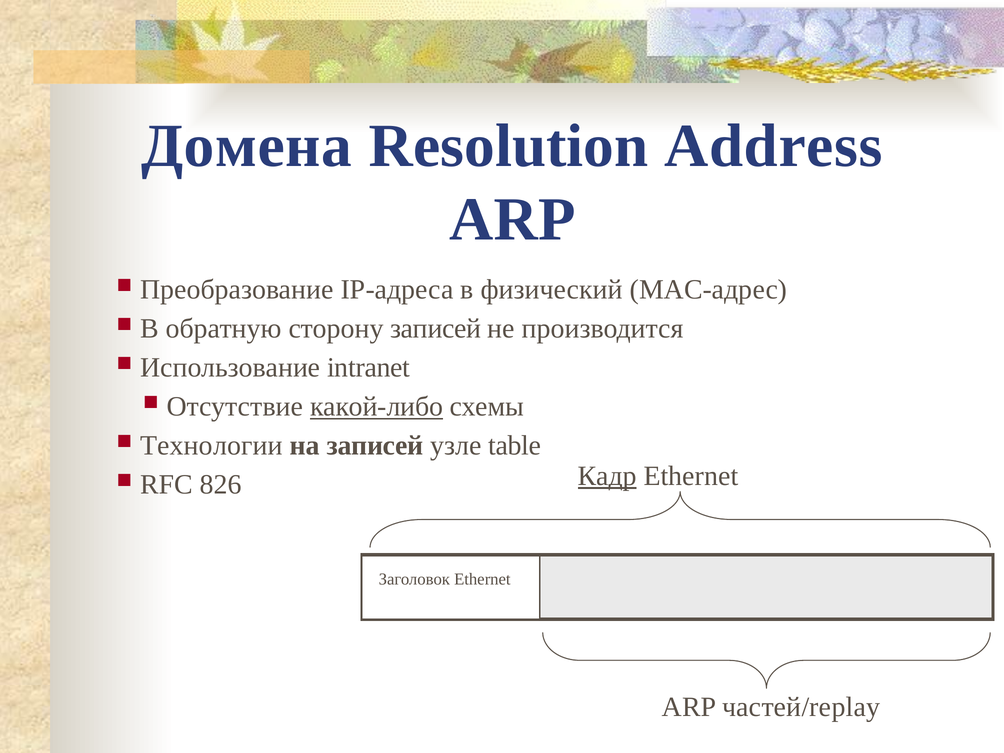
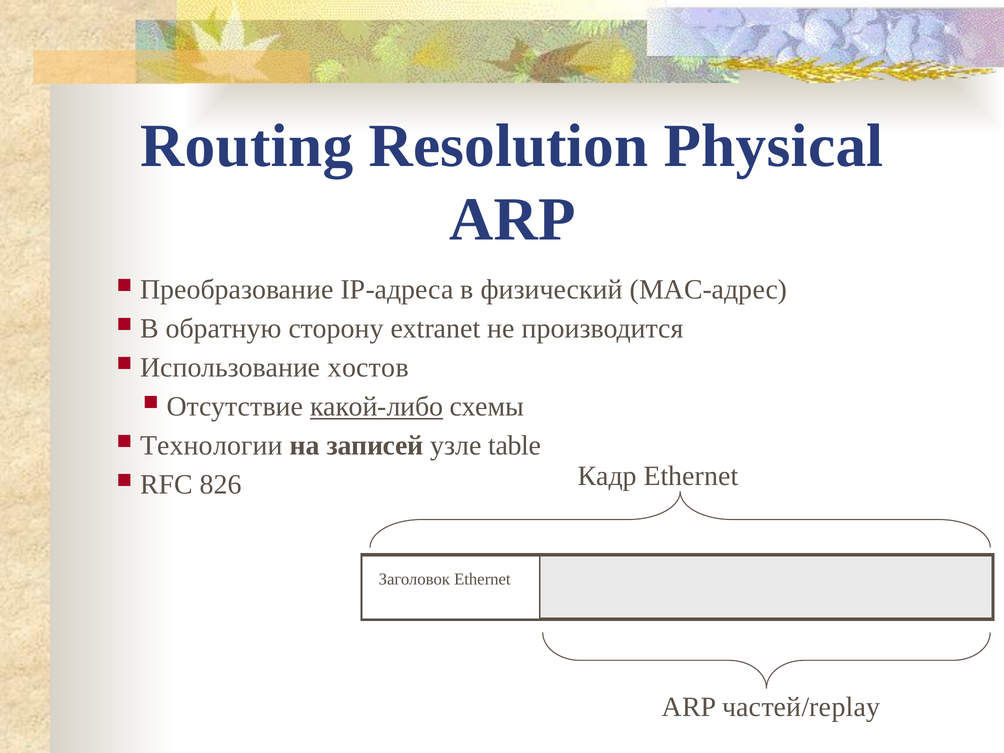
Домена: Домена -> Routing (247, 146)
Address: Address -> Physical (774, 146)
сторону записей: записей -> extranet (435, 329)
intranet: intranet -> хостов (368, 368)
Кадр underline: present -> none (607, 476)
